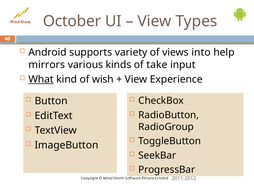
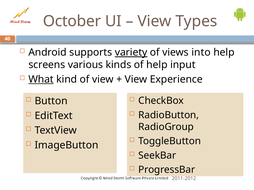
variety underline: none -> present (131, 53)
mirrors: mirrors -> screens (47, 65)
of take: take -> help (157, 65)
of wish: wish -> view (103, 80)
